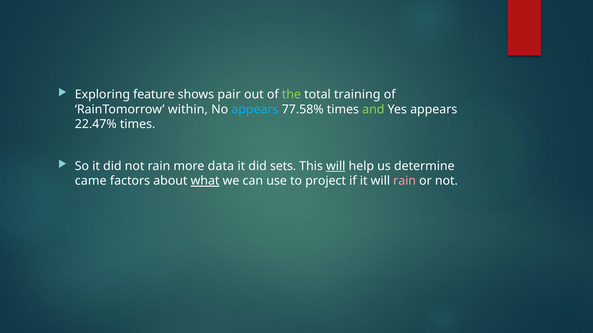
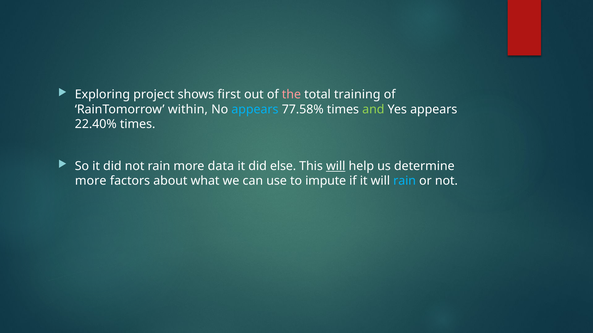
feature: feature -> project (154, 95)
pair: pair -> first (229, 95)
the colour: light green -> pink (291, 95)
22.47%: 22.47% -> 22.40% (96, 124)
sets: sets -> else (283, 166)
came: came -> more (91, 181)
what underline: present -> none (205, 181)
project: project -> impute (326, 181)
rain colour: pink -> light blue (405, 181)
